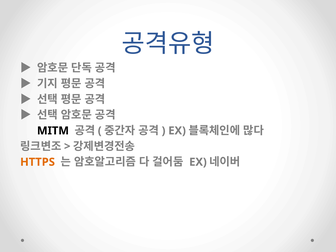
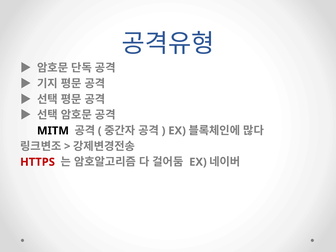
HTTPS colour: orange -> red (38, 162)
